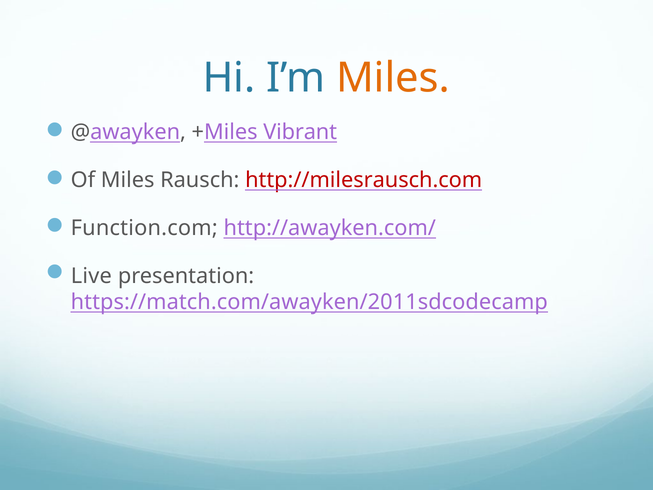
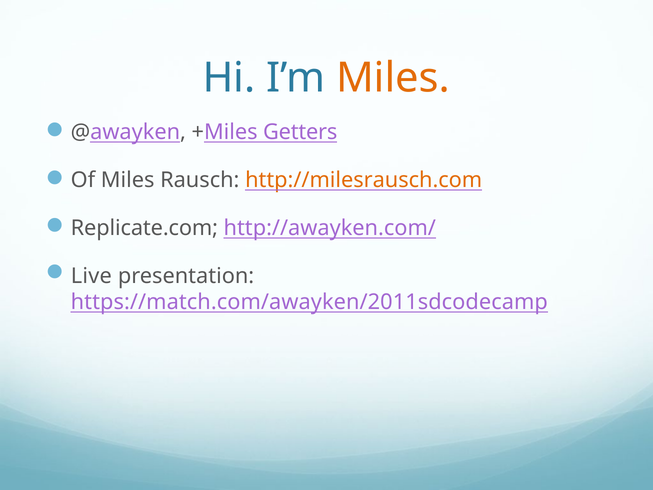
Vibrant: Vibrant -> Getters (300, 132)
http://milesrausch.com colour: red -> orange (364, 180)
Function.com: Function.com -> Replicate.com (144, 228)
